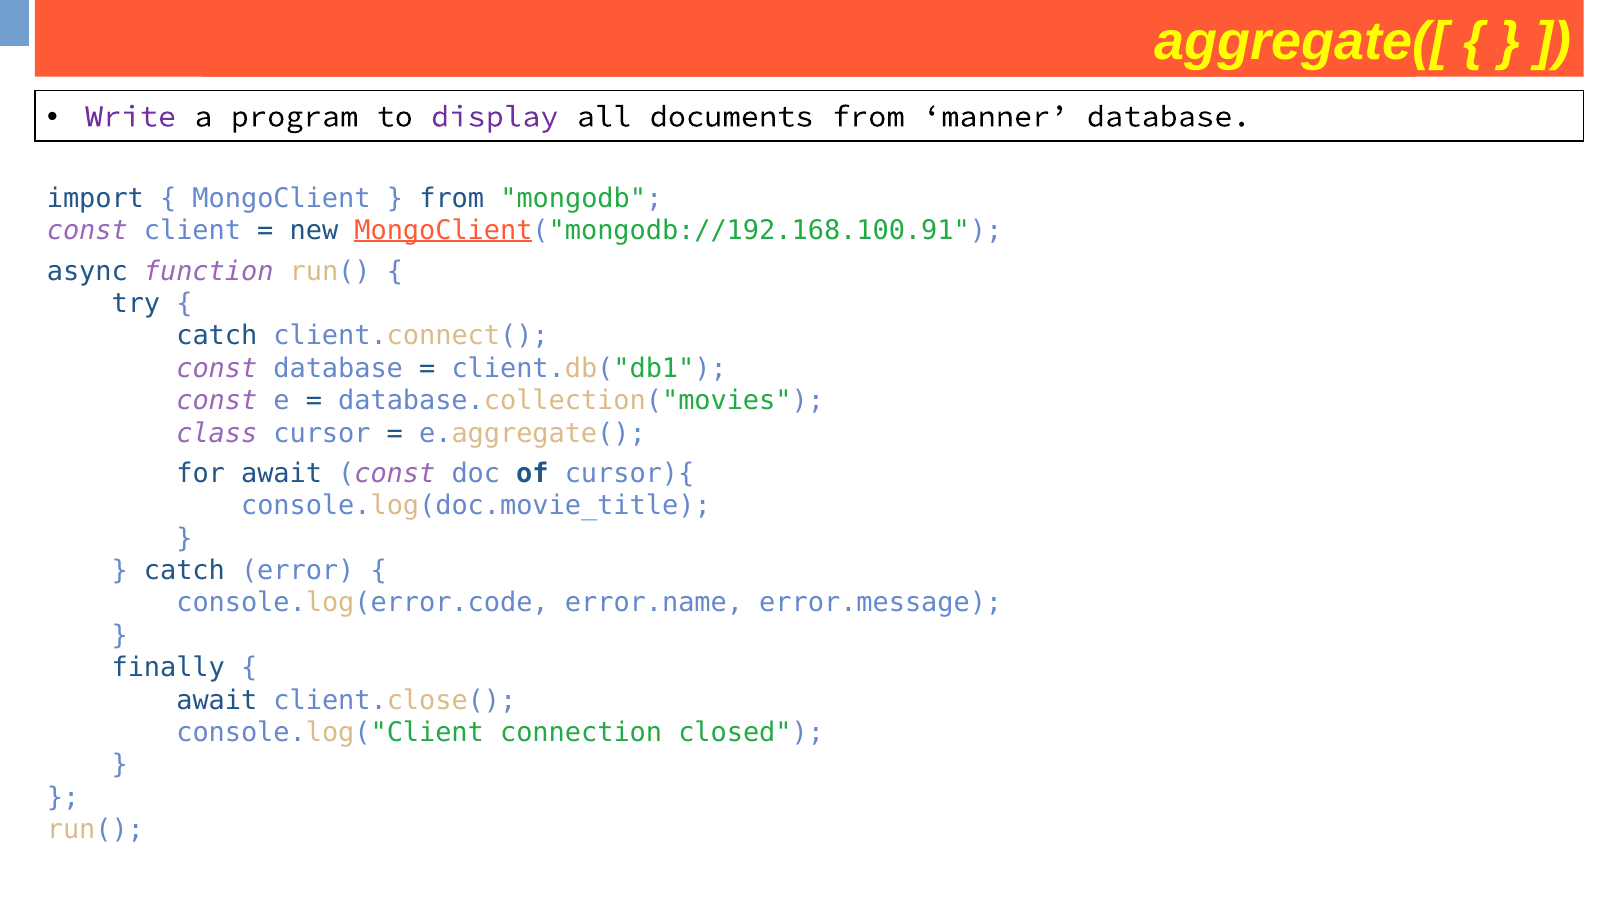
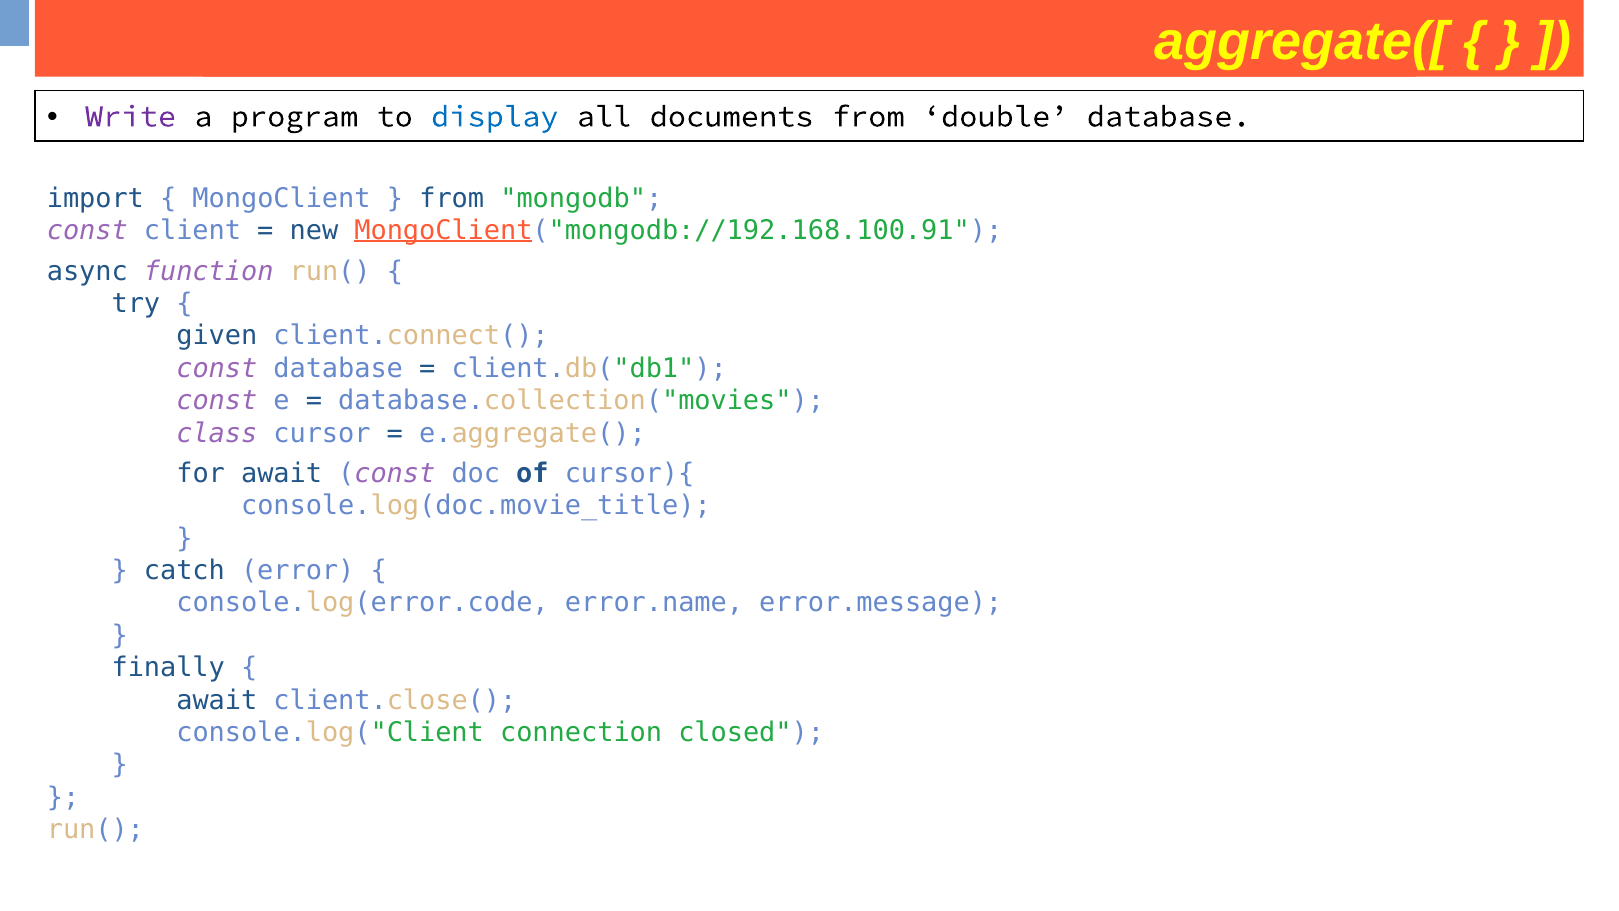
display colour: purple -> blue (495, 116)
manner: manner -> double (996, 116)
catch: catch -> given (217, 336)
